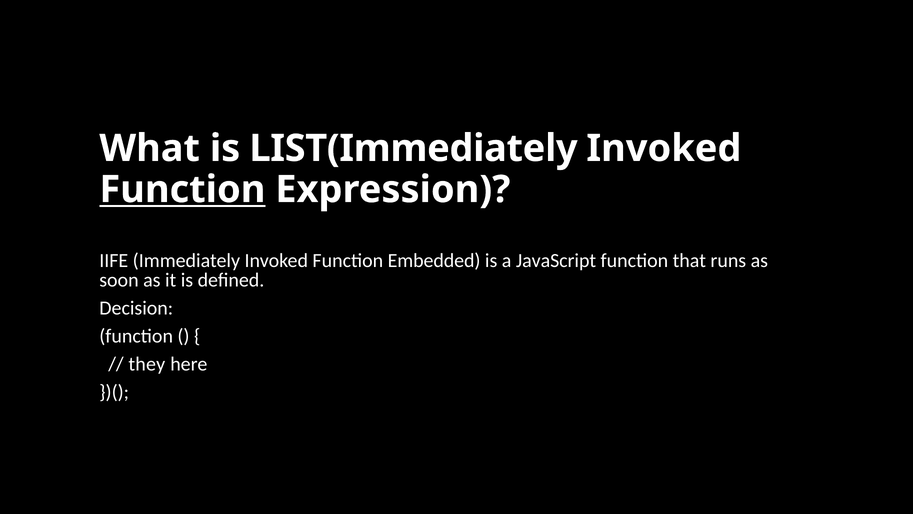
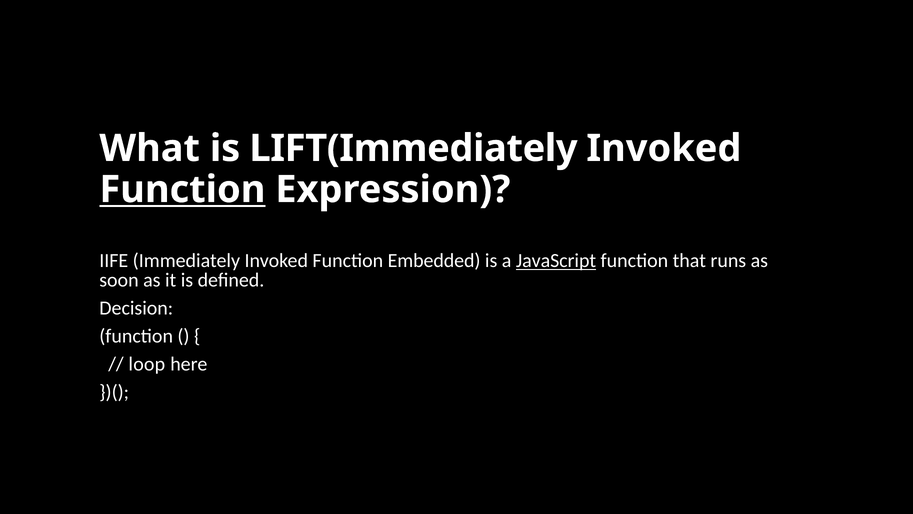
LIST(Immediately: LIST(Immediately -> LIFT(Immediately (413, 148)
JavaScript underline: none -> present (556, 261)
they: they -> loop (147, 364)
